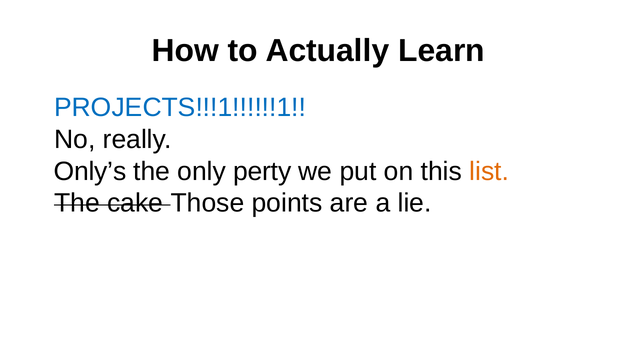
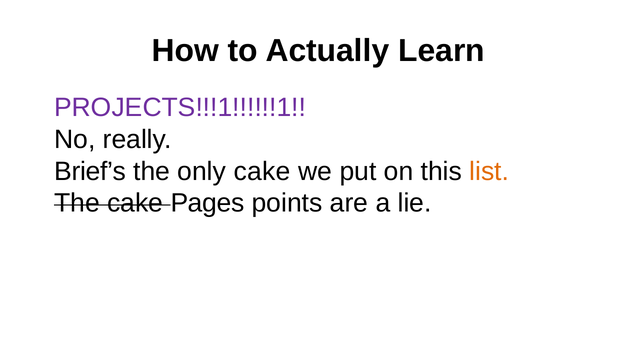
PROJECTS!!!1!!!!!!1 colour: blue -> purple (180, 108)
Only’s: Only’s -> Brief’s (90, 171)
only perty: perty -> cake (262, 171)
Those: Those -> Pages (208, 203)
